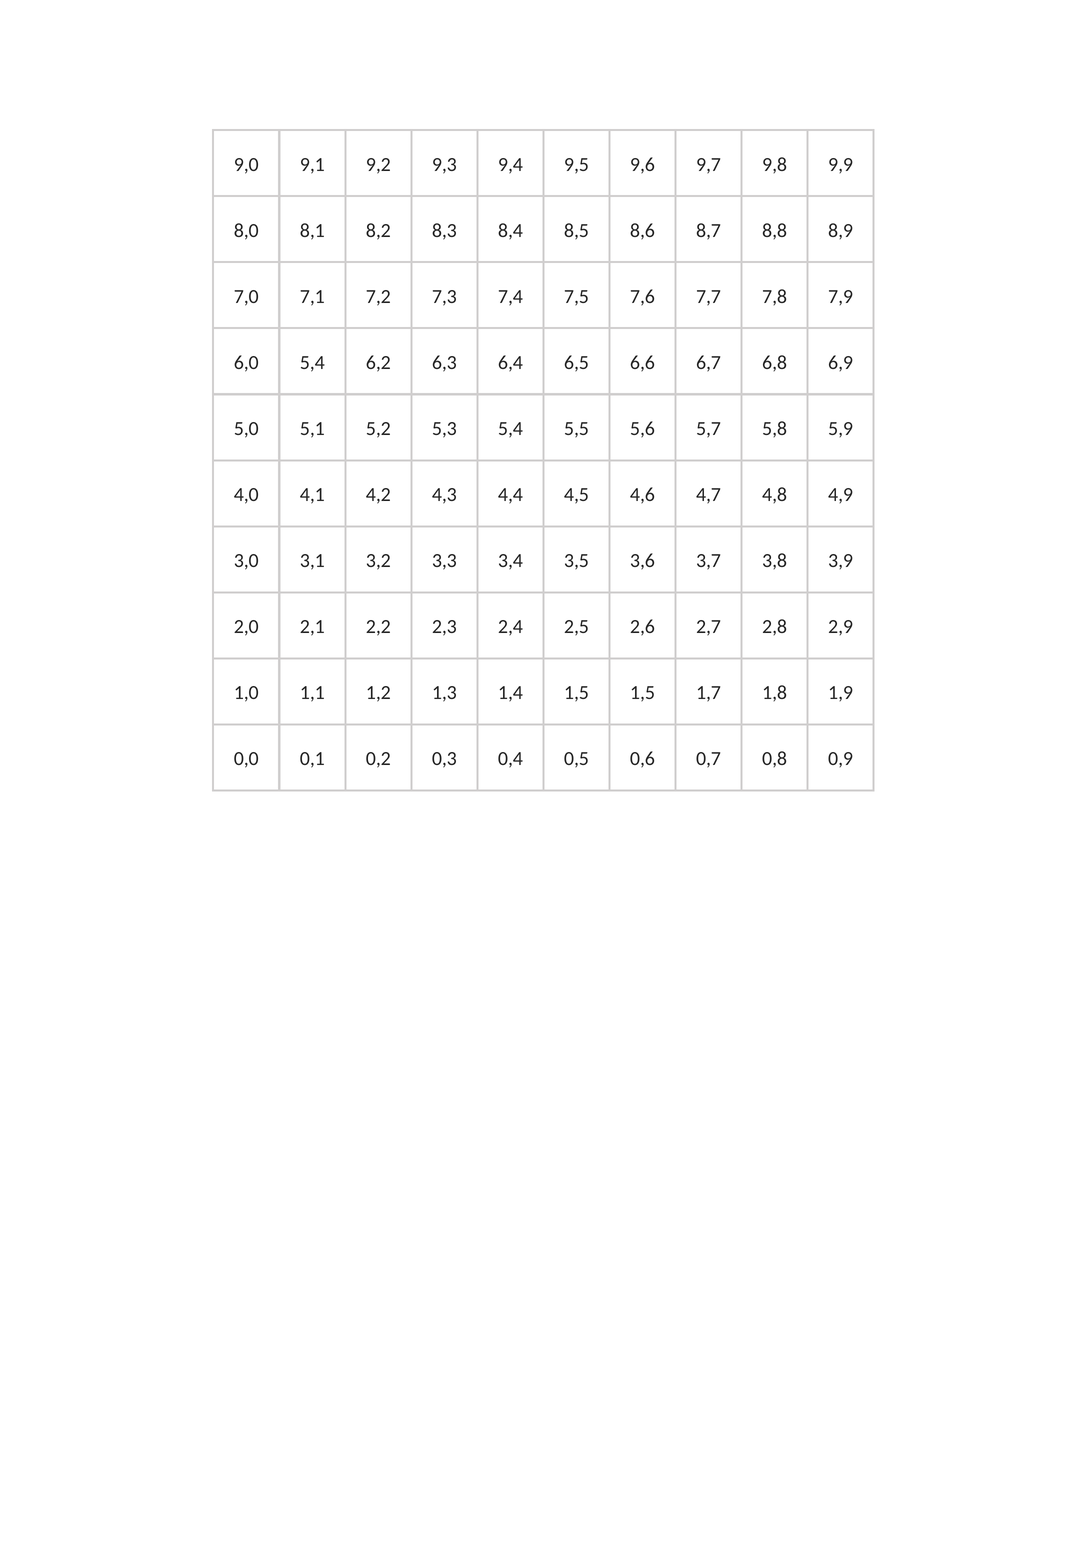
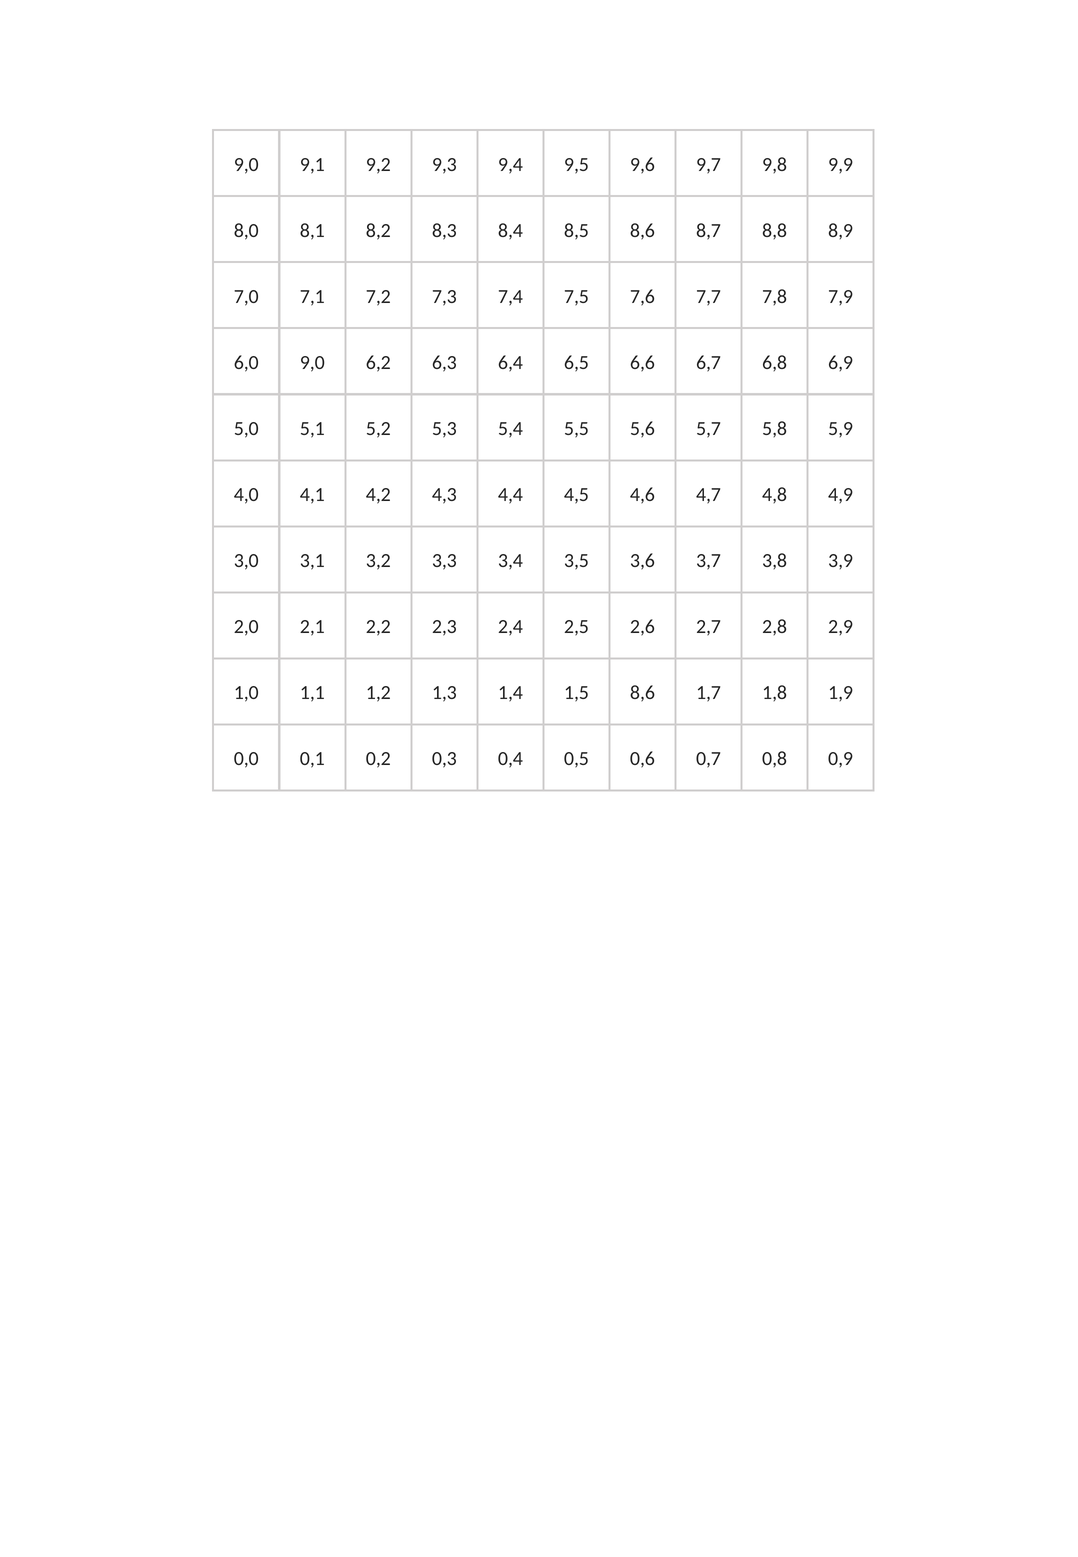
6,0 5,4: 5,4 -> 9,0 (312, 363)
1,5 1,5: 1,5 -> 8,6 (643, 693)
